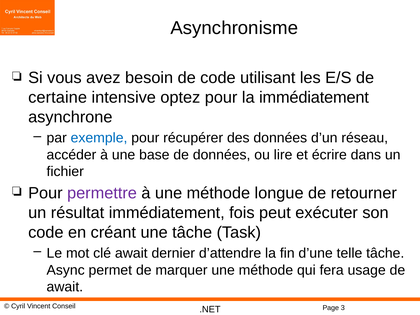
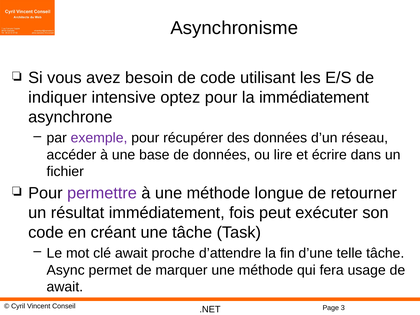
certaine: certaine -> indiquer (58, 98)
exemple colour: blue -> purple (99, 138)
dernier: dernier -> proche (173, 253)
